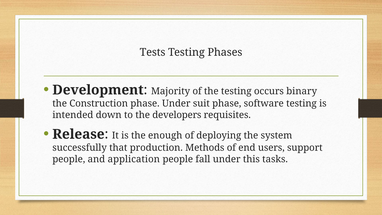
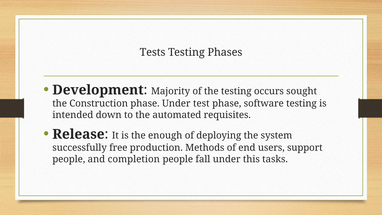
binary: binary -> sought (302, 91)
suit: suit -> test (201, 103)
developers: developers -> automated (177, 115)
that: that -> free (118, 148)
application: application -> completion (134, 159)
